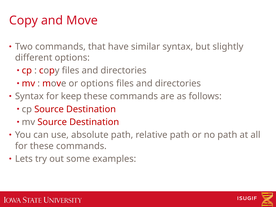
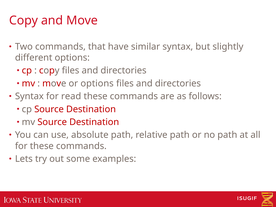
keep: keep -> read (71, 96)
